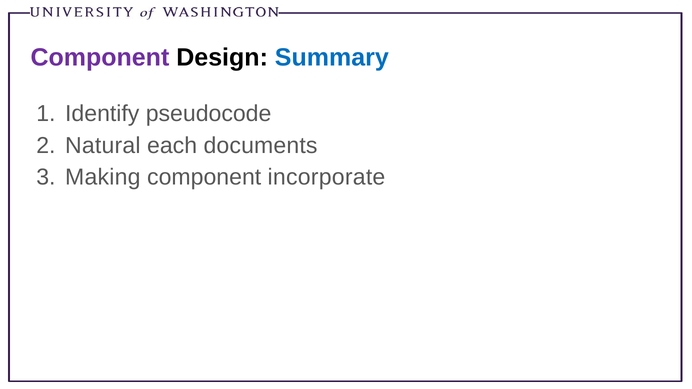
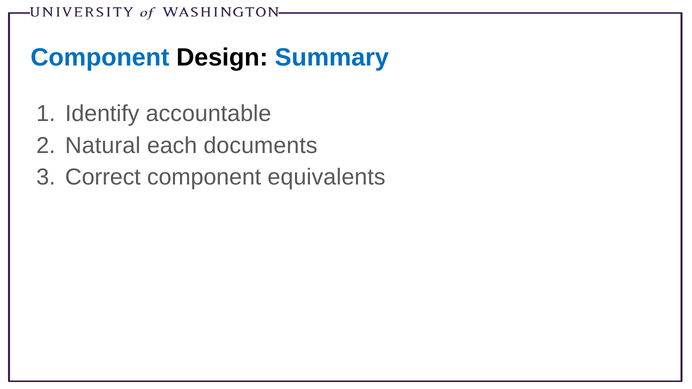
Component colour: purple -> blue (100, 57)
pseudocode: pseudocode -> accountable (209, 114)
Making: Making -> Correct (103, 177)
incorporate: incorporate -> equivalents (327, 177)
